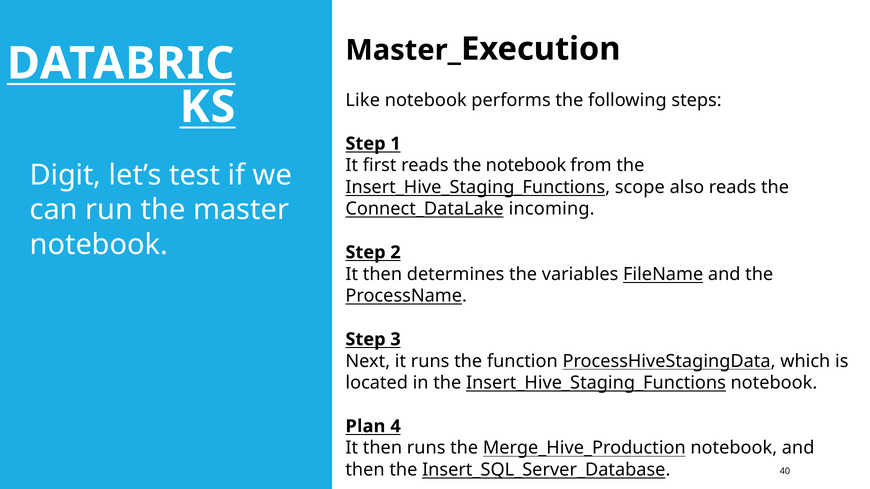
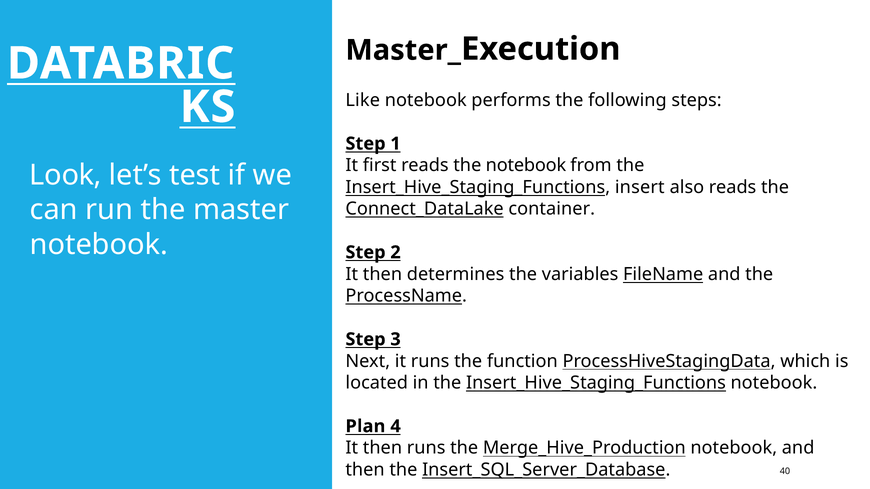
Digit: Digit -> Look (66, 175)
scope: scope -> insert (640, 187)
incoming: incoming -> container (552, 209)
